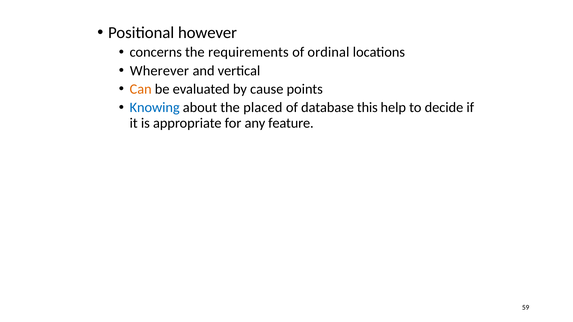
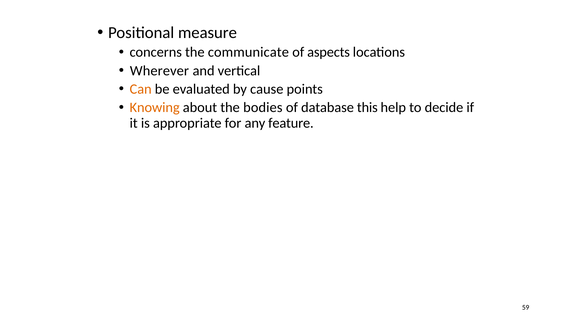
however: however -> measure (207, 33)
requirements: requirements -> communicate (248, 52)
ordinal: ordinal -> aspects (329, 52)
Knowing colour: blue -> orange (155, 108)
placed: placed -> bodies (263, 108)
